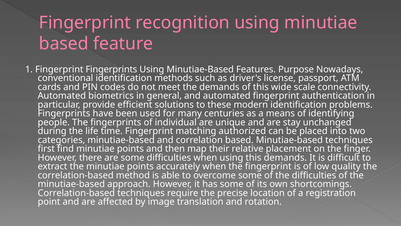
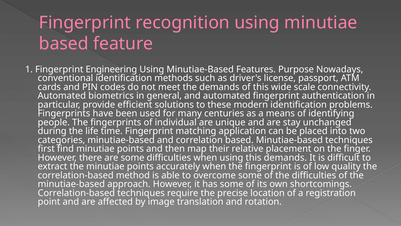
Fingerprint Fingerprints: Fingerprints -> Engineering (111, 69)
authorized: authorized -> application (242, 131)
